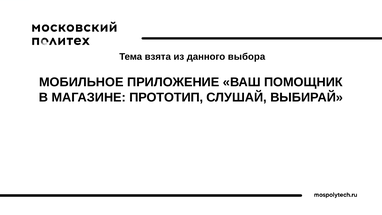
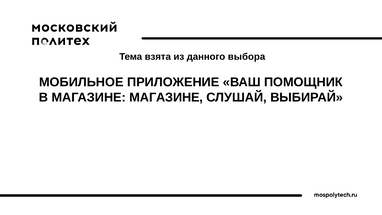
МАГАЗИНЕ ПРОТОТИП: ПРОТОТИП -> МАГАЗИНЕ (166, 97)
